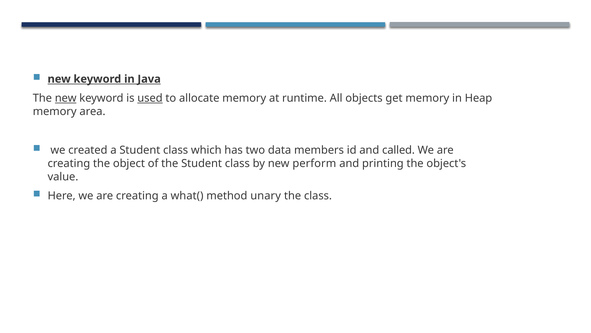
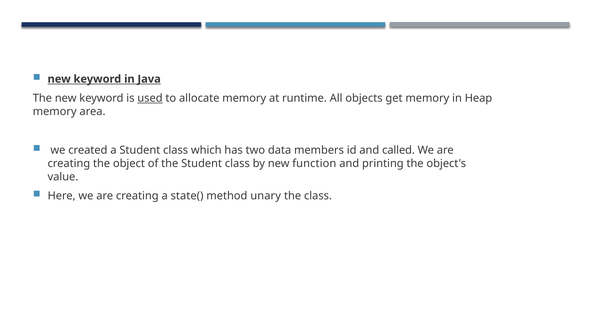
new underline: present -> none (66, 98)
perform: perform -> function (314, 163)
what(: what( -> state( (187, 196)
